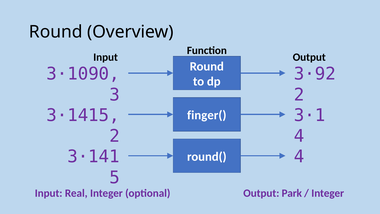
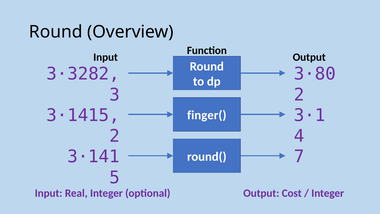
3·1090: 3·1090 -> 3·3282 (83, 74)
3·92: 3·92 -> 3·80 (315, 74)
round( 4: 4 -> 7 (299, 156)
Park: Park -> Cost (292, 193)
